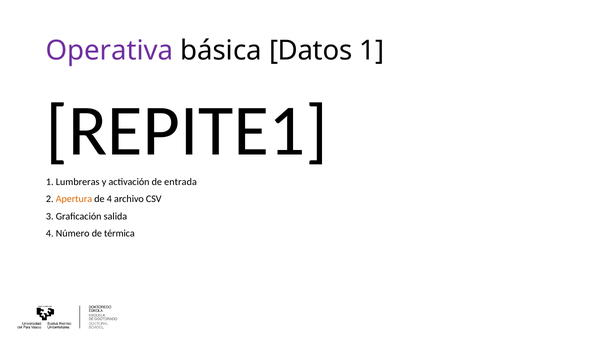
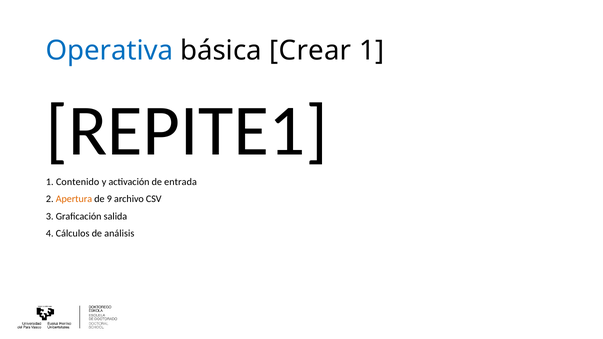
Operativa colour: purple -> blue (110, 51)
Datos: Datos -> Crear (310, 51)
Lumbreras: Lumbreras -> Contenido (78, 182)
de 4: 4 -> 9 (109, 199)
Número: Número -> Cálculos (73, 234)
térmica: térmica -> análisis (119, 234)
